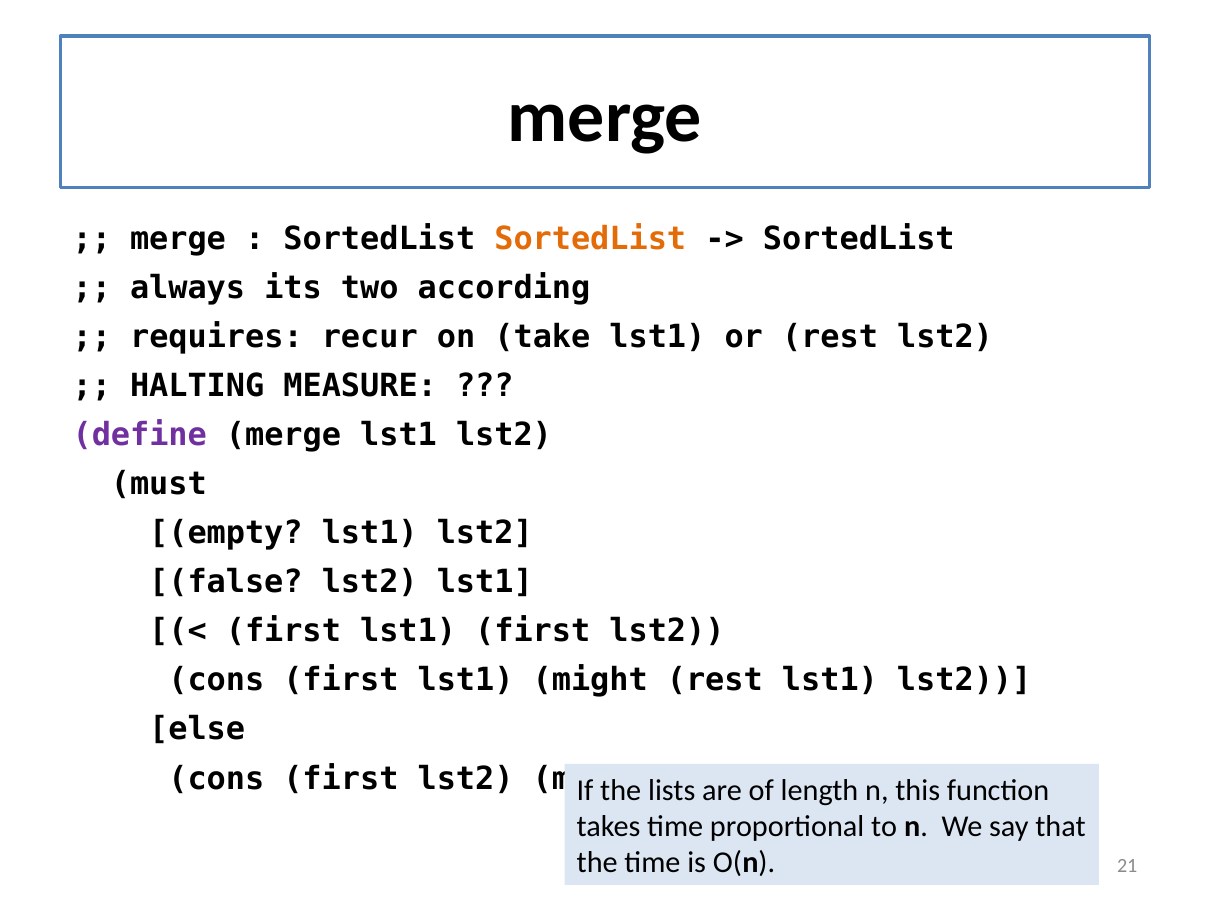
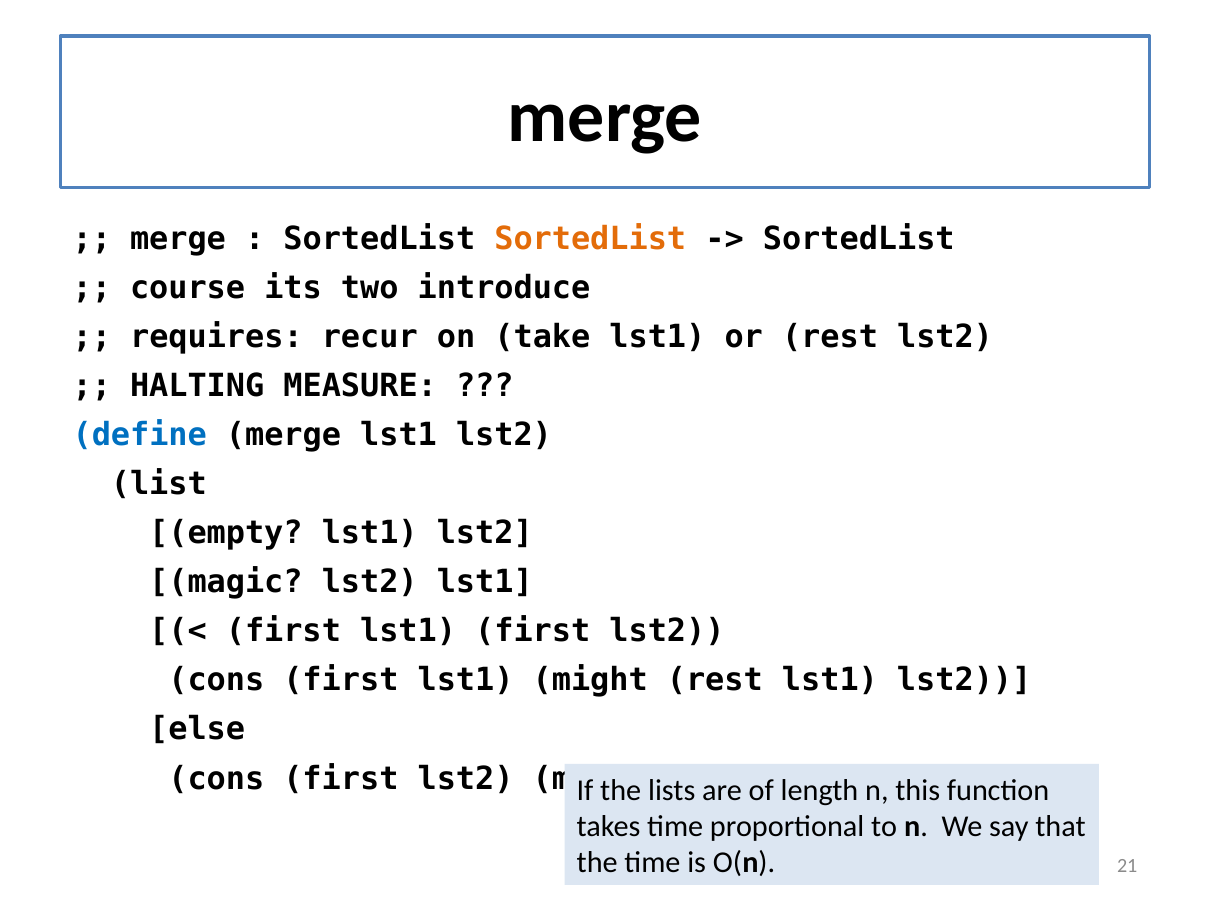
always: always -> course (188, 288)
according: according -> introduce (504, 288)
define colour: purple -> blue (140, 435)
must: must -> list (159, 485)
false: false -> magic (226, 583)
